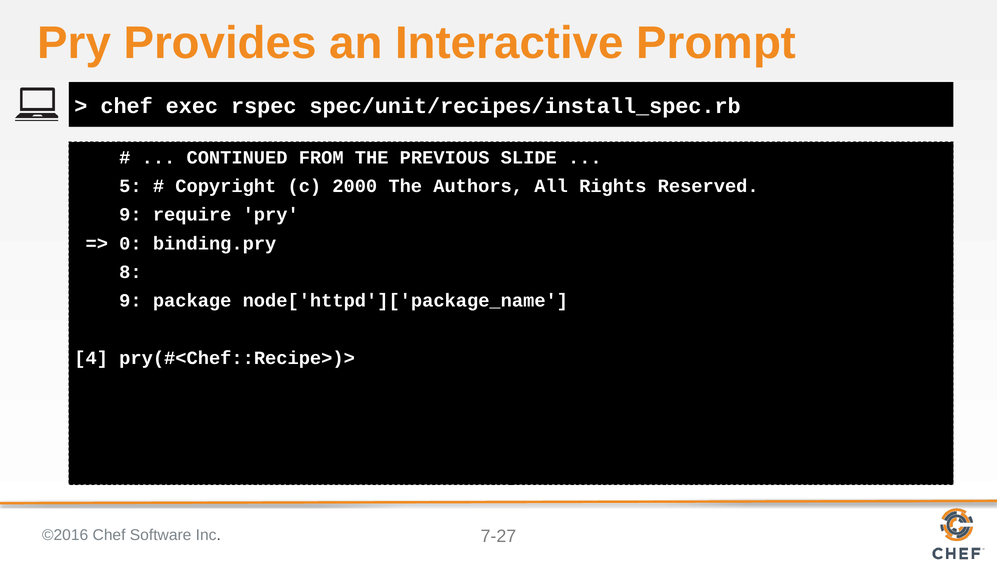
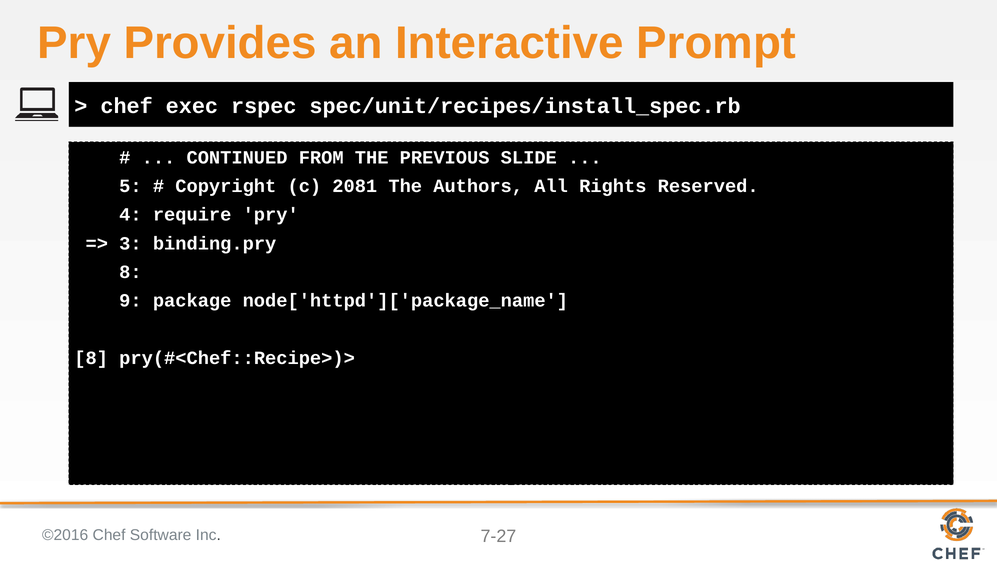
2000: 2000 -> 2081 (355, 186)
9: 9 -> 4 (130, 215)
0: 0 -> 3 (130, 243)
4: 4 -> 8 (91, 358)
